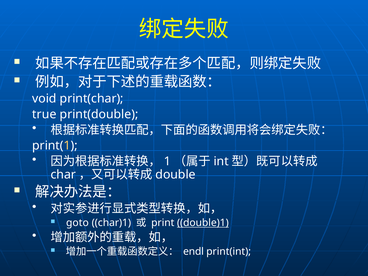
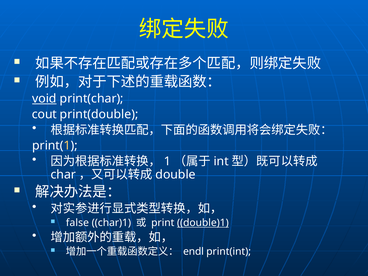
void underline: none -> present (44, 99)
true: true -> cout (44, 114)
goto: goto -> false (77, 223)
